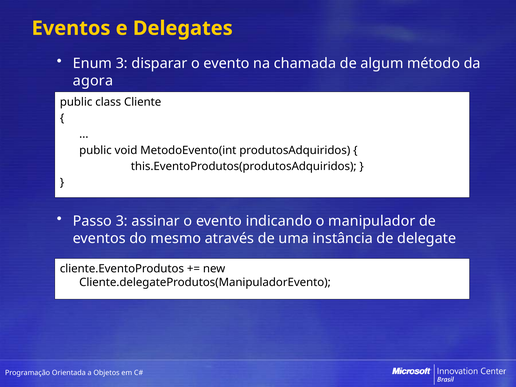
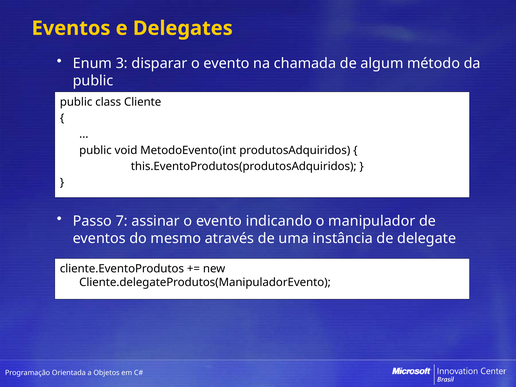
agora: agora -> public (93, 81)
Passo 3: 3 -> 7 (122, 221)
